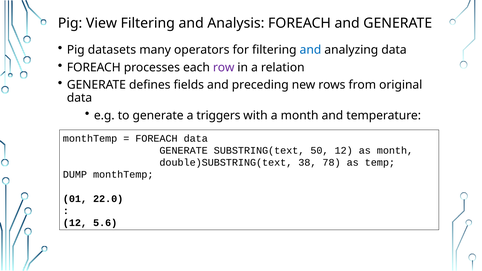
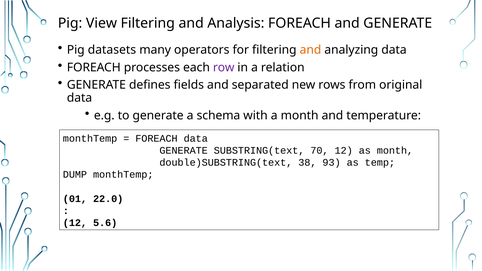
and colour: blue -> orange (310, 50)
preceding: preceding -> separated (260, 85)
triggers: triggers -> schema (218, 116)
50: 50 -> 70 (319, 151)
78: 78 -> 93 (332, 163)
